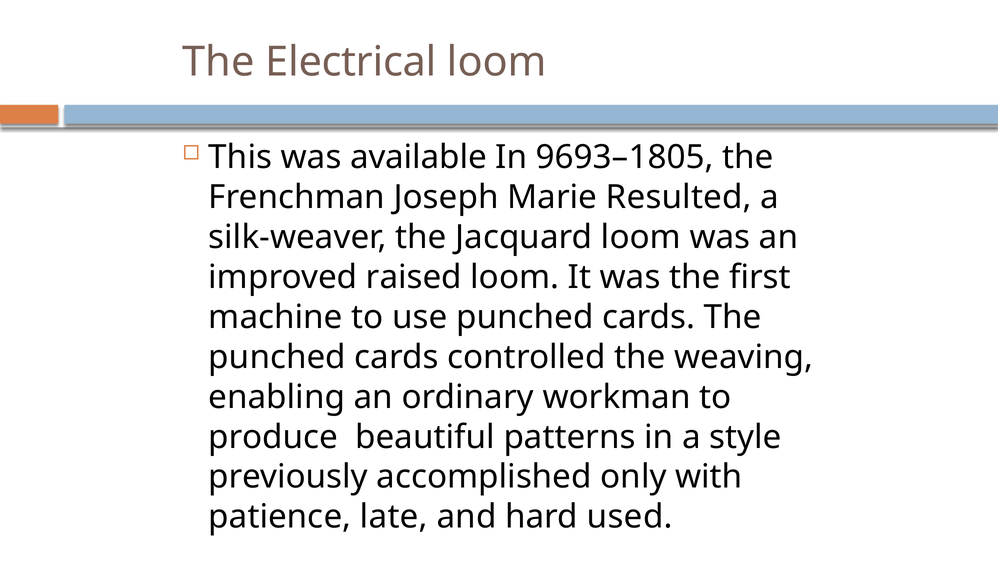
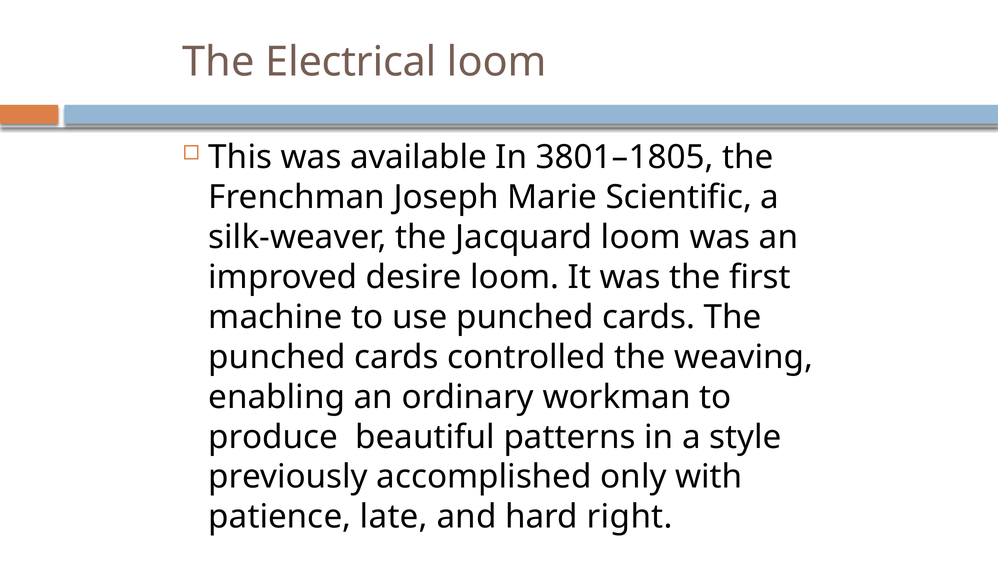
9693–1805: 9693–1805 -> 3801–1805 (625, 157)
Resulted: Resulted -> Scientific (679, 197)
raised: raised -> desire (414, 277)
used: used -> right (630, 516)
